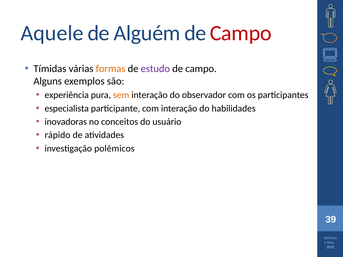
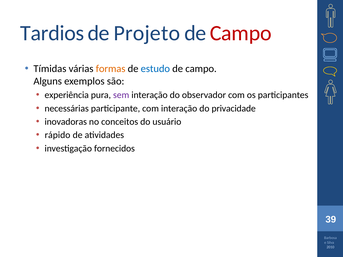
Aquele: Aquele -> Tardios (52, 33)
Alguém: Alguém -> Projeto (147, 33)
estudo colour: purple -> blue (155, 69)
sem colour: orange -> purple (121, 95)
especialista: especialista -> necessárias (67, 109)
habilidades: habilidades -> privacidade (234, 109)
polêmicos: polêmicos -> fornecidos (114, 149)
